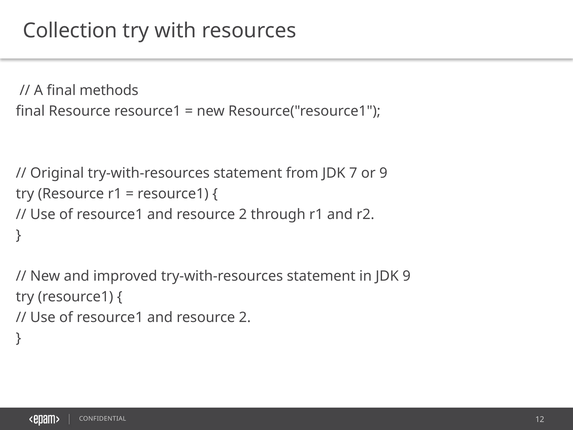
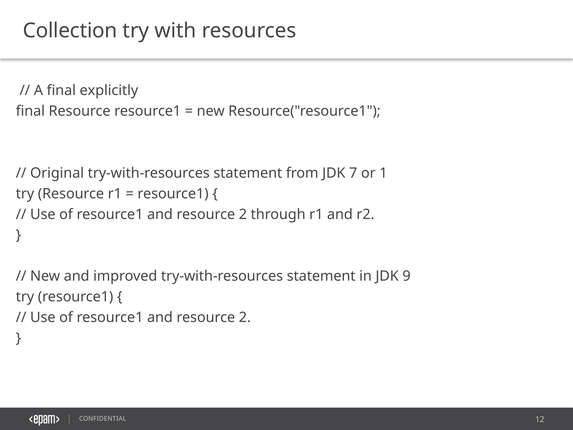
methods: methods -> explicitly (109, 91)
or 9: 9 -> 1 (383, 173)
